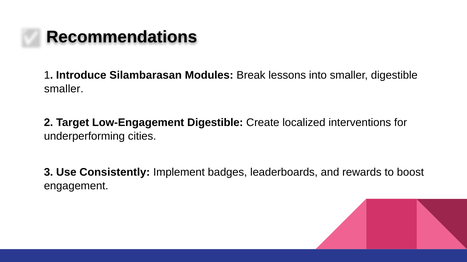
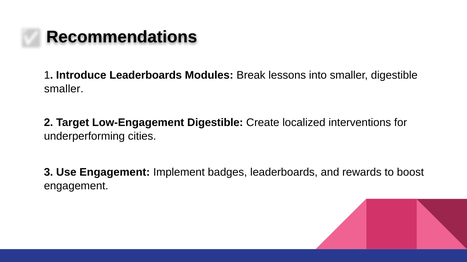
Introduce Silambarasan: Silambarasan -> Leaderboards (146, 75)
Use Consistently: Consistently -> Engagement (115, 173)
